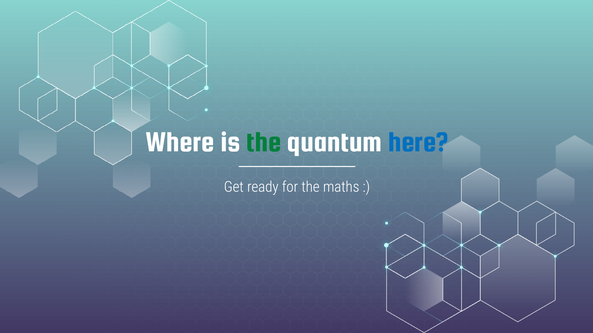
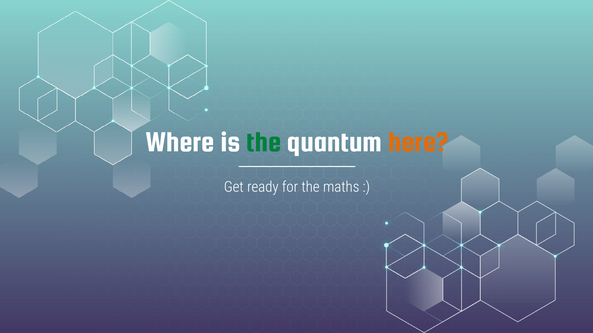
here colour: blue -> orange (418, 142)
